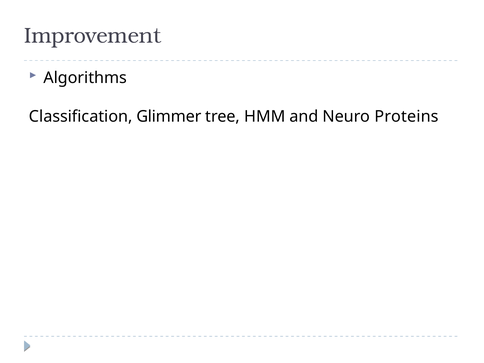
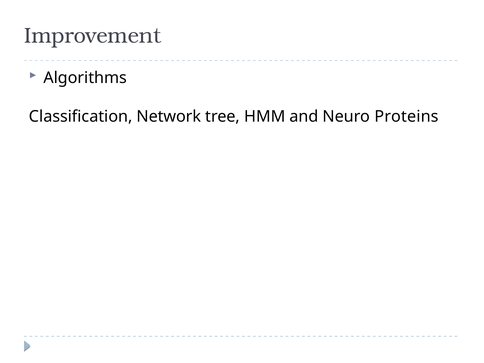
Glimmer: Glimmer -> Network (169, 116)
